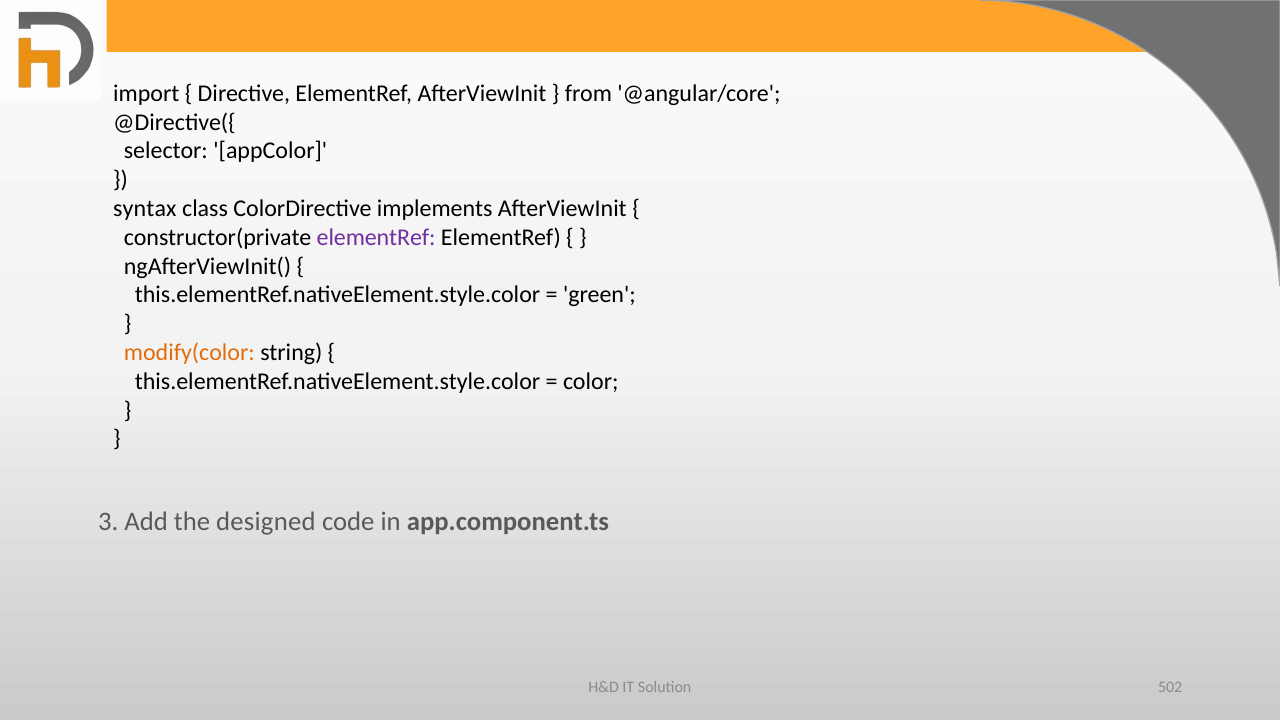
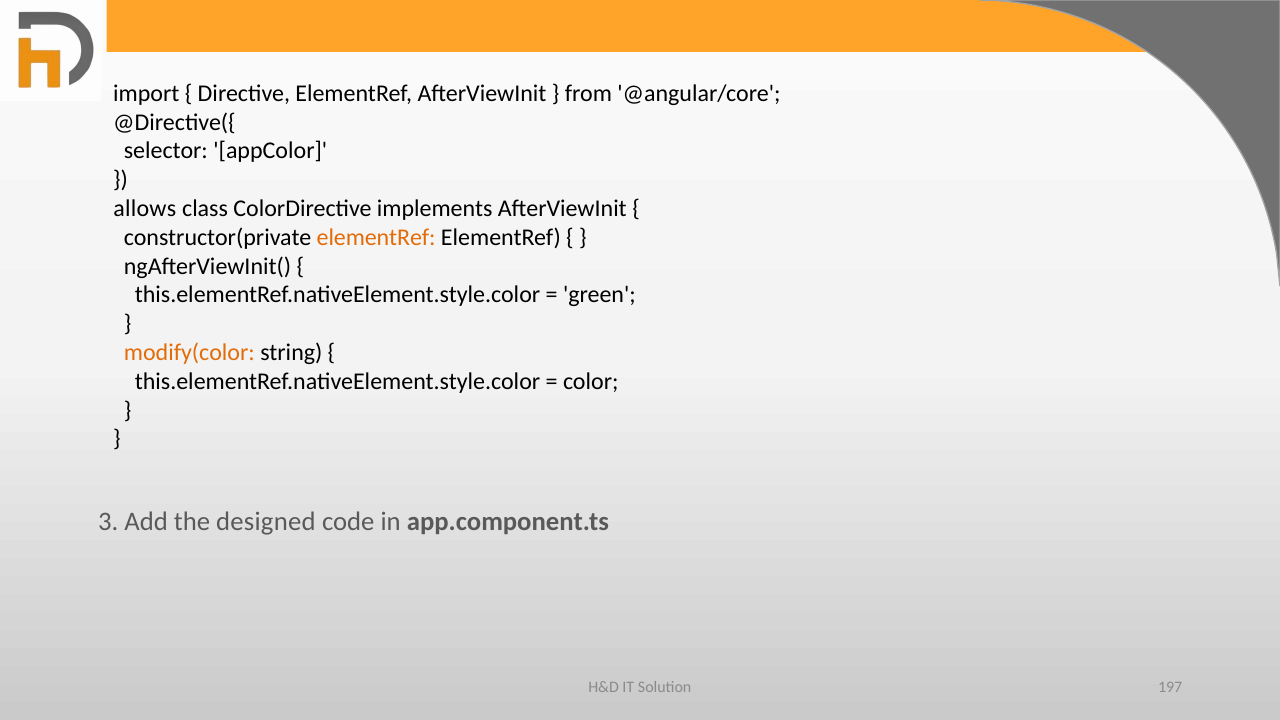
syntax: syntax -> allows (145, 208)
elementRef colour: purple -> orange (376, 237)
502: 502 -> 197 (1170, 687)
